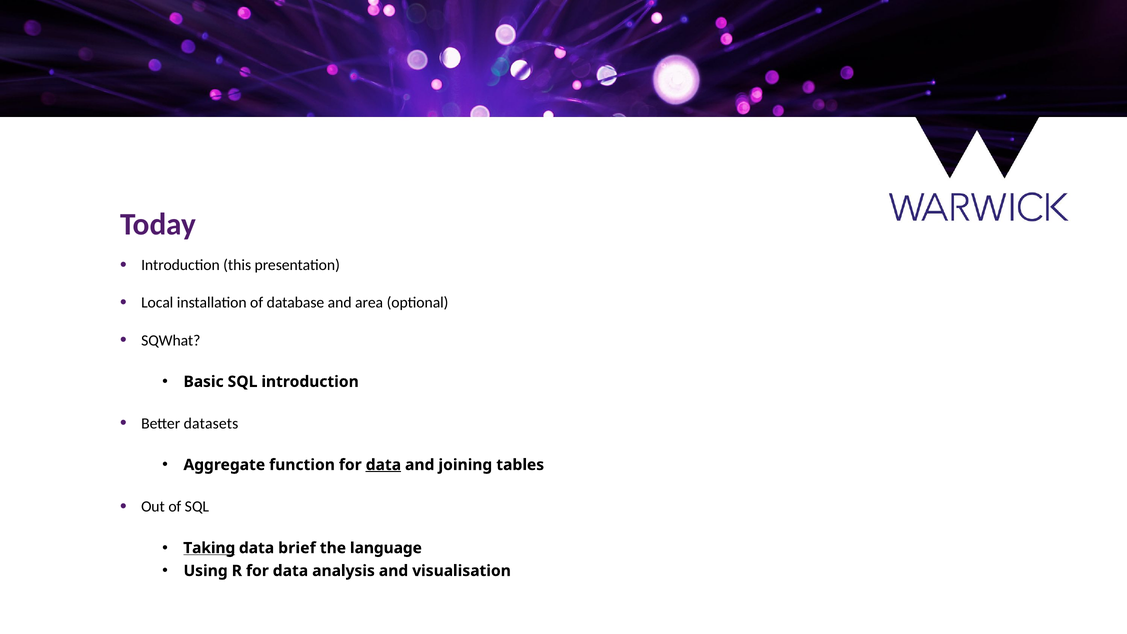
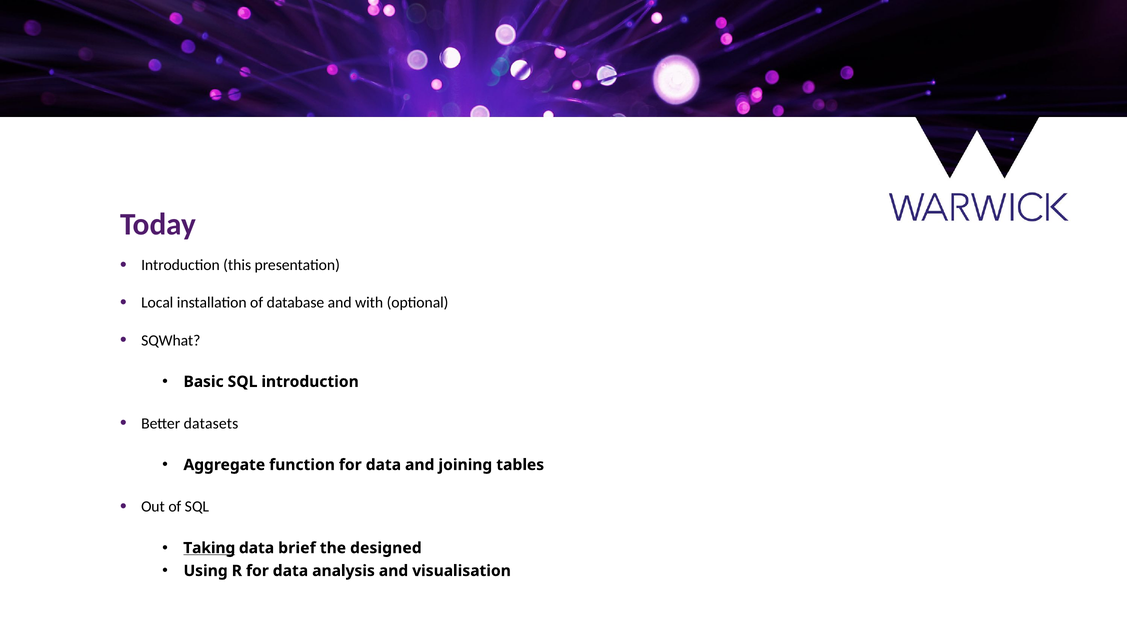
area: area -> with (369, 303)
data underline: present -> none (383, 465)
language: language -> designed (386, 548)
